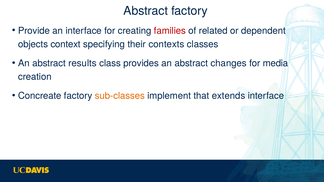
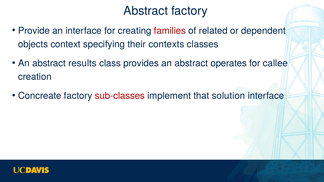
changes: changes -> operates (229, 63)
media: media -> callee (275, 63)
sub-classes colour: orange -> red (120, 96)
extends: extends -> solution (229, 96)
